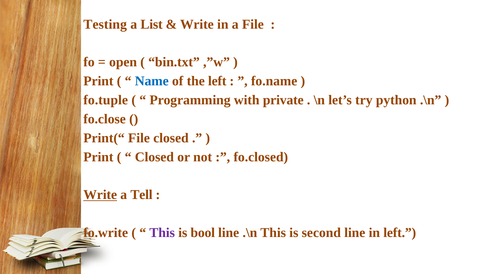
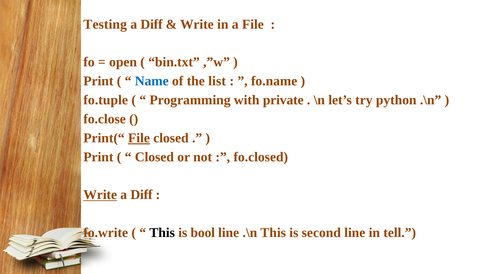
List: List -> Diff (152, 24)
the left: left -> list (217, 81)
File underline: none -> present (139, 138)
Tell: Tell -> Diff (141, 195)
This colour: purple -> black (162, 233)
in left: left -> tell (400, 233)
